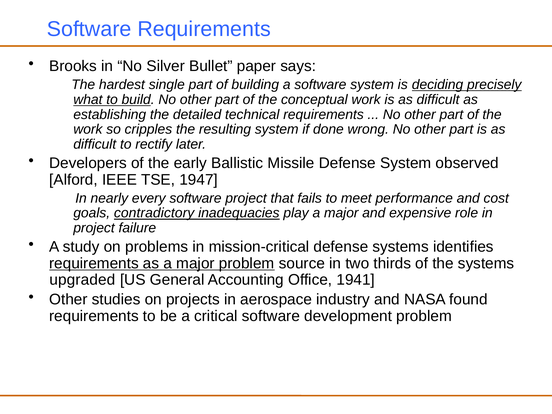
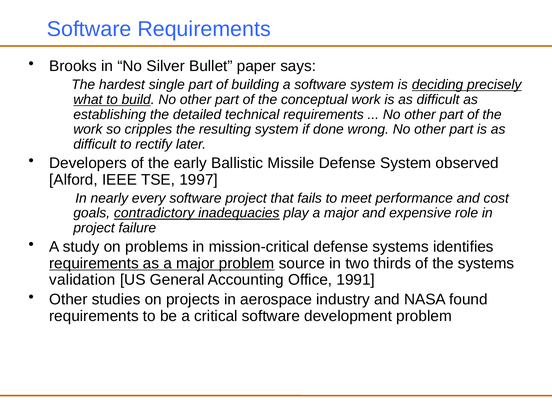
1947: 1947 -> 1997 (199, 180)
upgraded: upgraded -> validation (82, 280)
1941: 1941 -> 1991 (356, 280)
